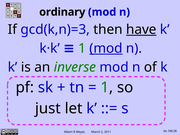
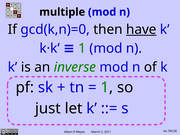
ordinary: ordinary -> multiple (62, 12)
gcd(k,n)=3: gcd(k,n)=3 -> gcd(k,n)=0 (55, 29)
mod underline: present -> none (106, 48)
